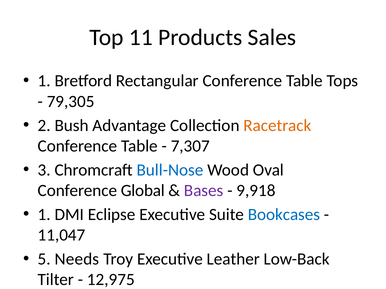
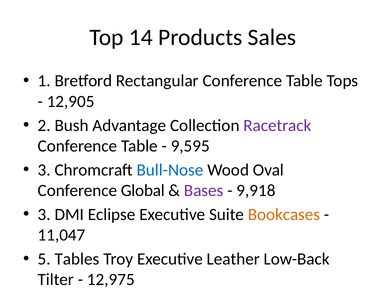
11: 11 -> 14 (141, 37)
79,305: 79,305 -> 12,905 (71, 102)
Racetrack colour: orange -> purple (277, 126)
7,307: 7,307 -> 9,595 (190, 146)
1: 1 -> 3 (44, 215)
Bookcases colour: blue -> orange (284, 215)
Needs: Needs -> Tables (77, 259)
